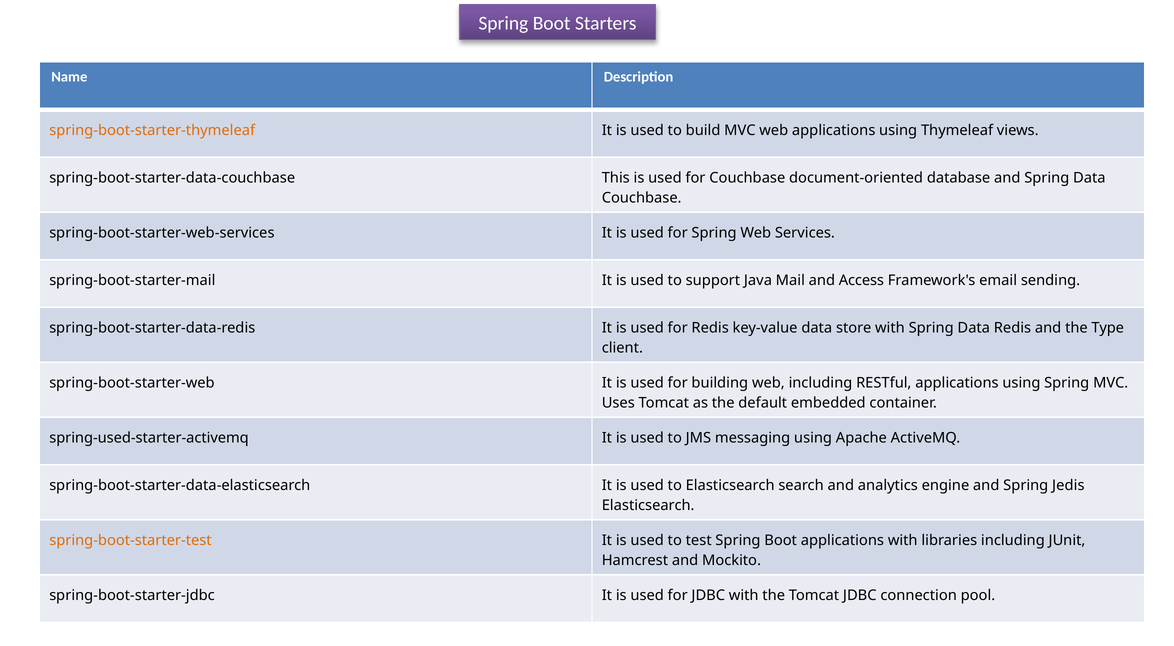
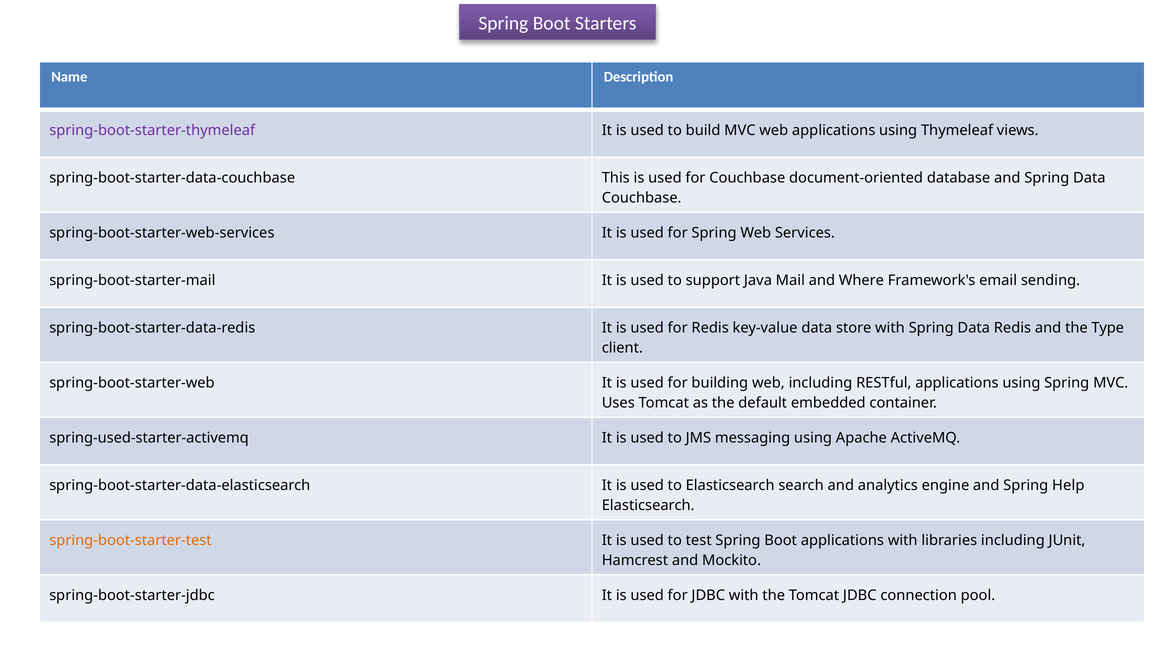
spring-boot-starter-thymeleaf colour: orange -> purple (152, 130)
Access: Access -> Where (861, 280)
Jedis: Jedis -> Help (1068, 485)
